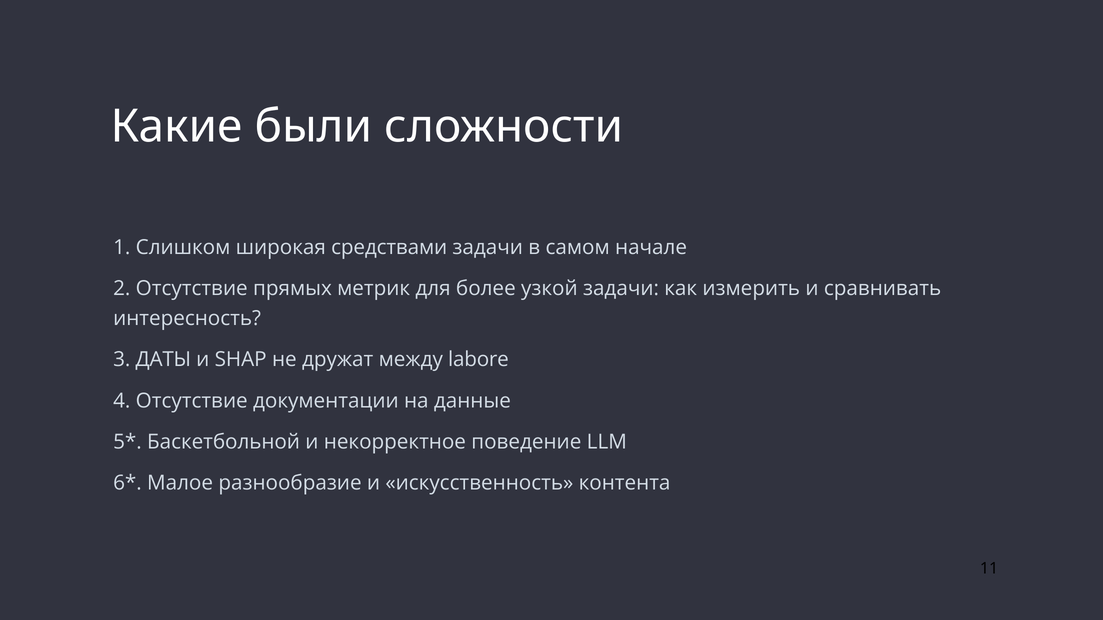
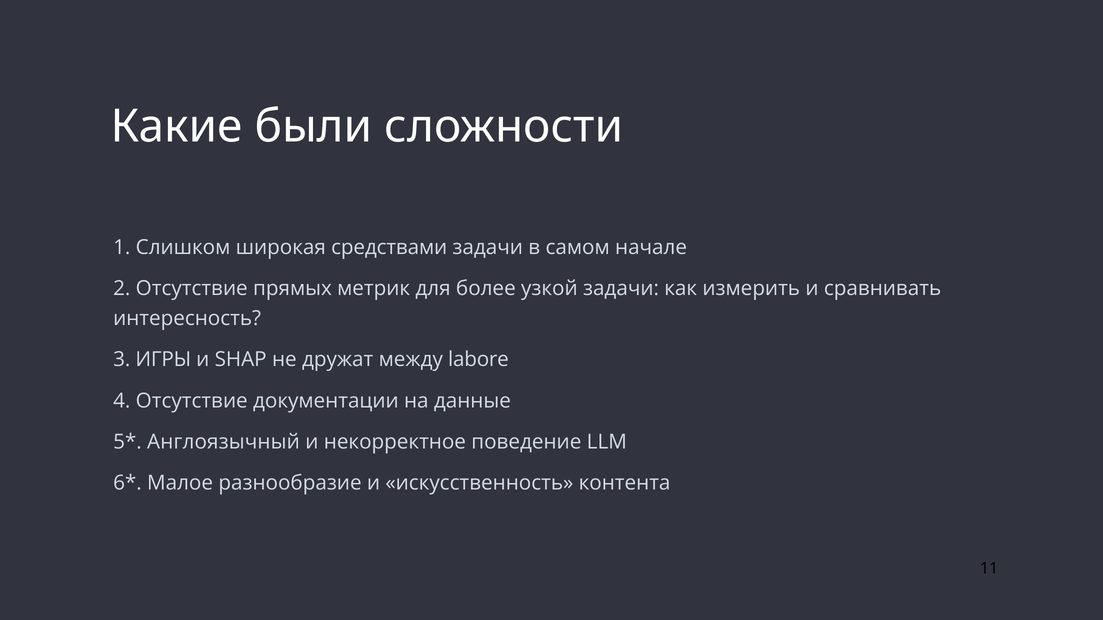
ДАТЫ: ДАТЫ -> ИГРЫ (163, 360)
Баскетбольной: Баскетбольной -> Англоязычный (223, 442)
